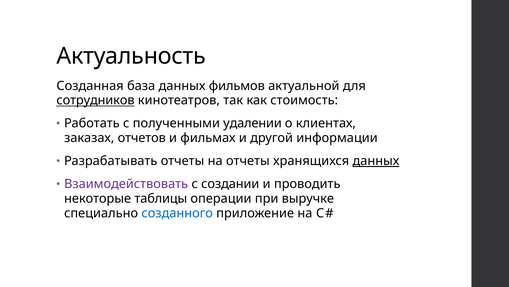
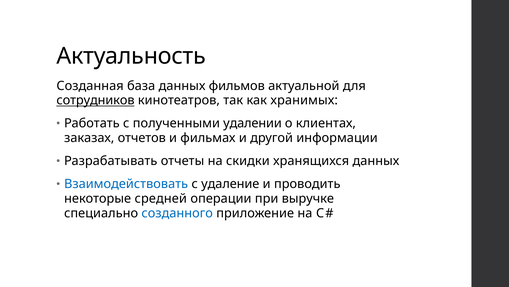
стоимость: стоимость -> хранимых (304, 100)
на отчеты: отчеты -> скидки (248, 161)
данных underline: present -> none (376, 161)
Взаимодействовать colour: purple -> blue (126, 184)
создании: создании -> удаление (230, 184)
таблицы: таблицы -> средней (161, 198)
